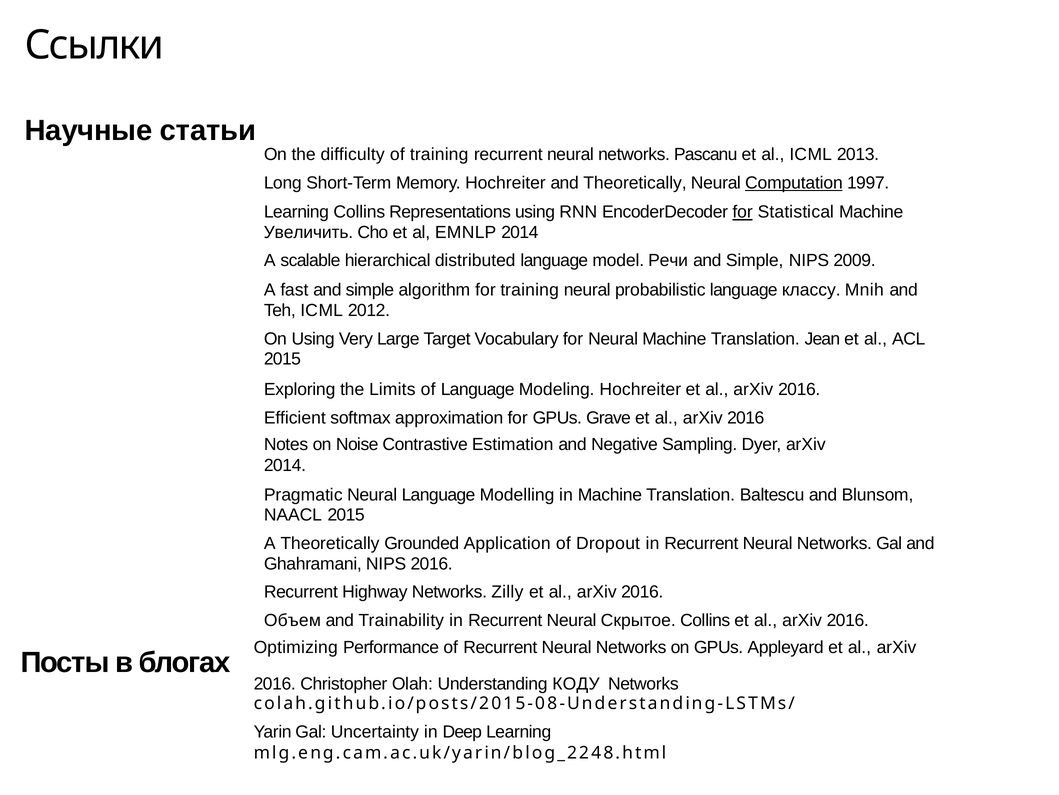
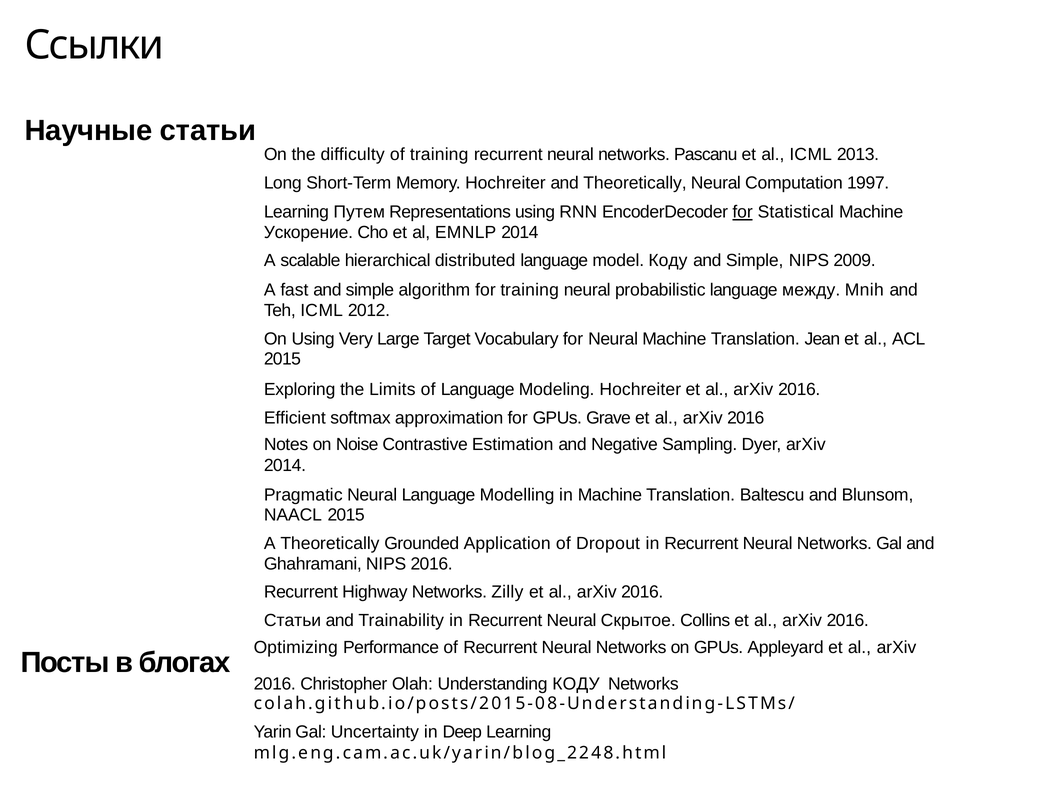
Computation underline: present -> none (794, 183)
Learning Collins: Collins -> Путем (359, 212)
Увеличить: Увеличить -> Ускорение (308, 233)
model Речи: Речи -> Коду (668, 261)
классу: классу -> между (811, 290)
Объем: Объем -> Статьи (293, 621)
